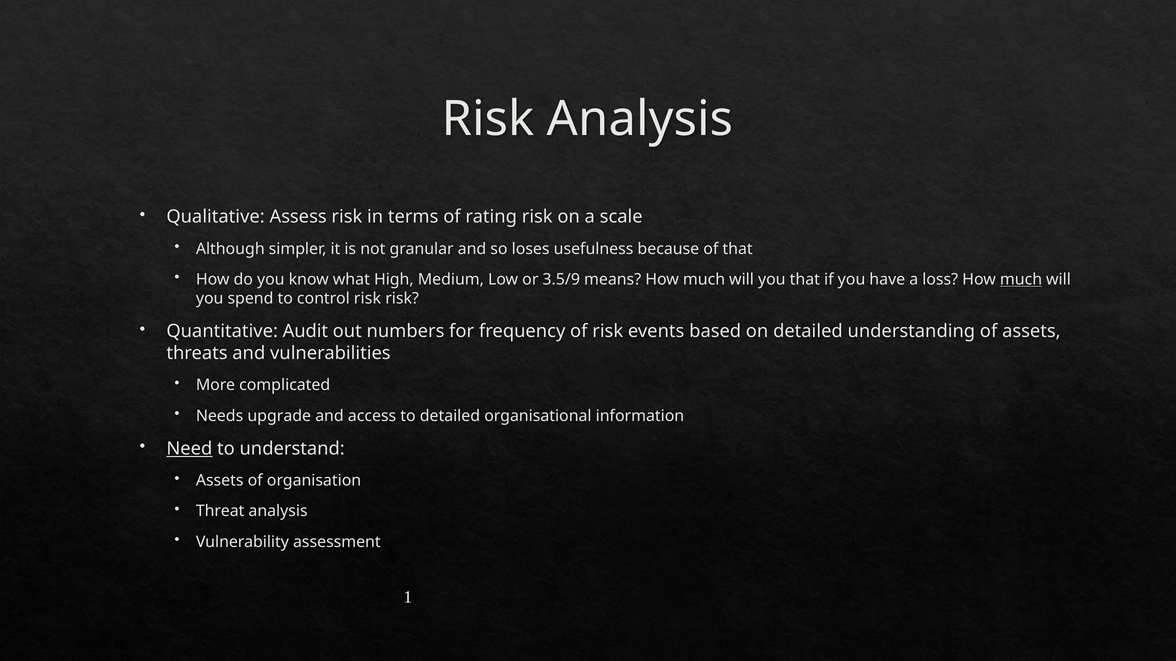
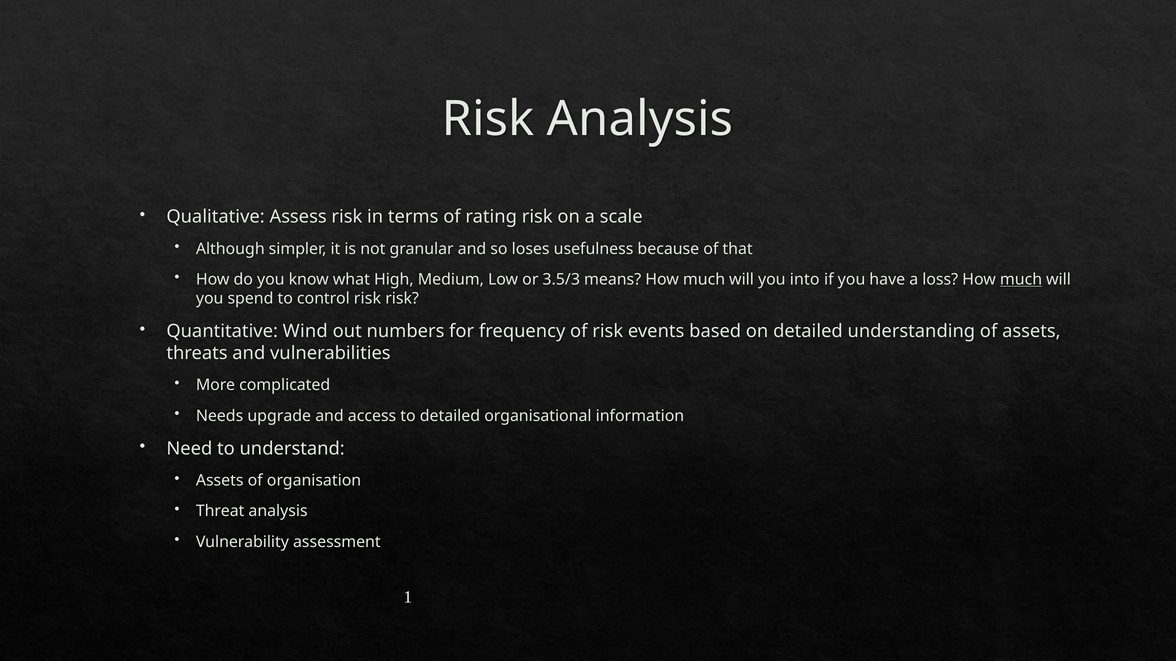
3.5/9: 3.5/9 -> 3.5/3 (561, 280)
you that: that -> into (805, 280)
Audit: Audit -> Wind (305, 332)
Need underline: present -> none (189, 449)
